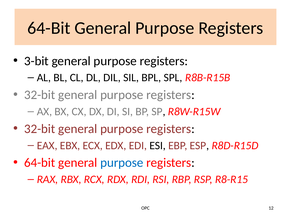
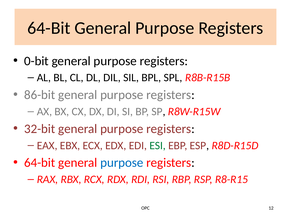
3-bit: 3-bit -> 0-bit (36, 61)
32-bit: 32-bit -> 86-bit (40, 95)
ESI colour: black -> green (158, 146)
